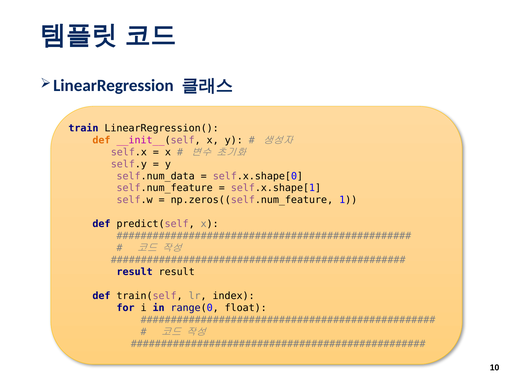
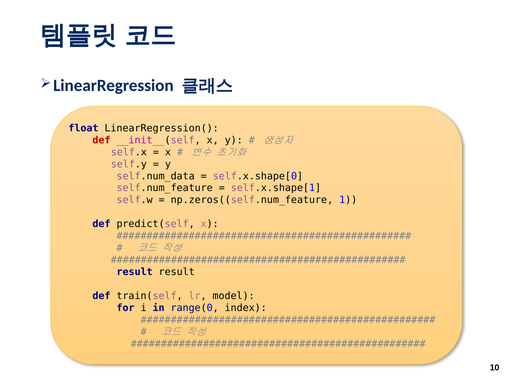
train: train -> float (83, 128)
def colour: orange -> red (101, 140)
index: index -> model (234, 296)
float: float -> index (246, 308)
